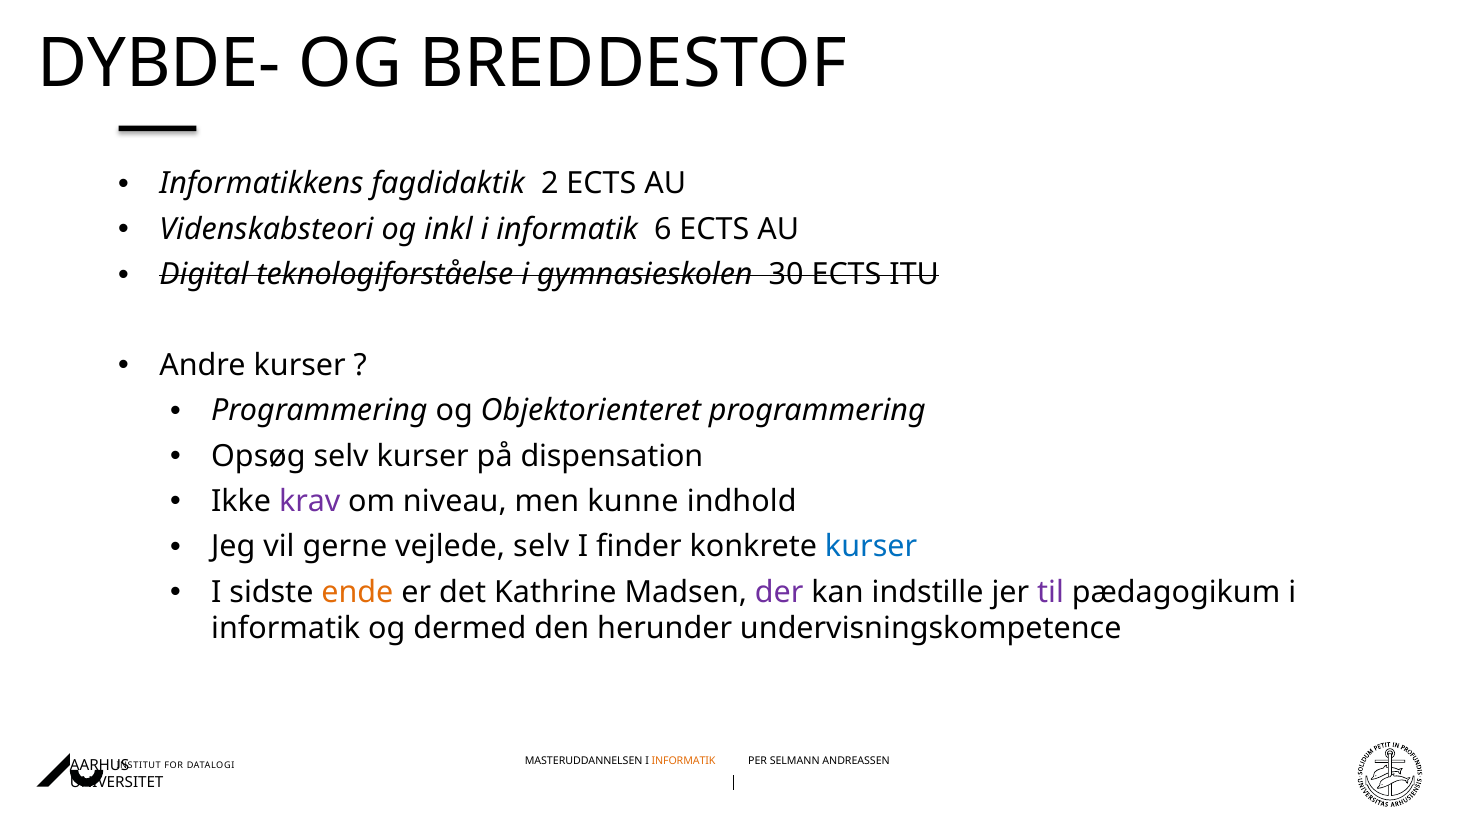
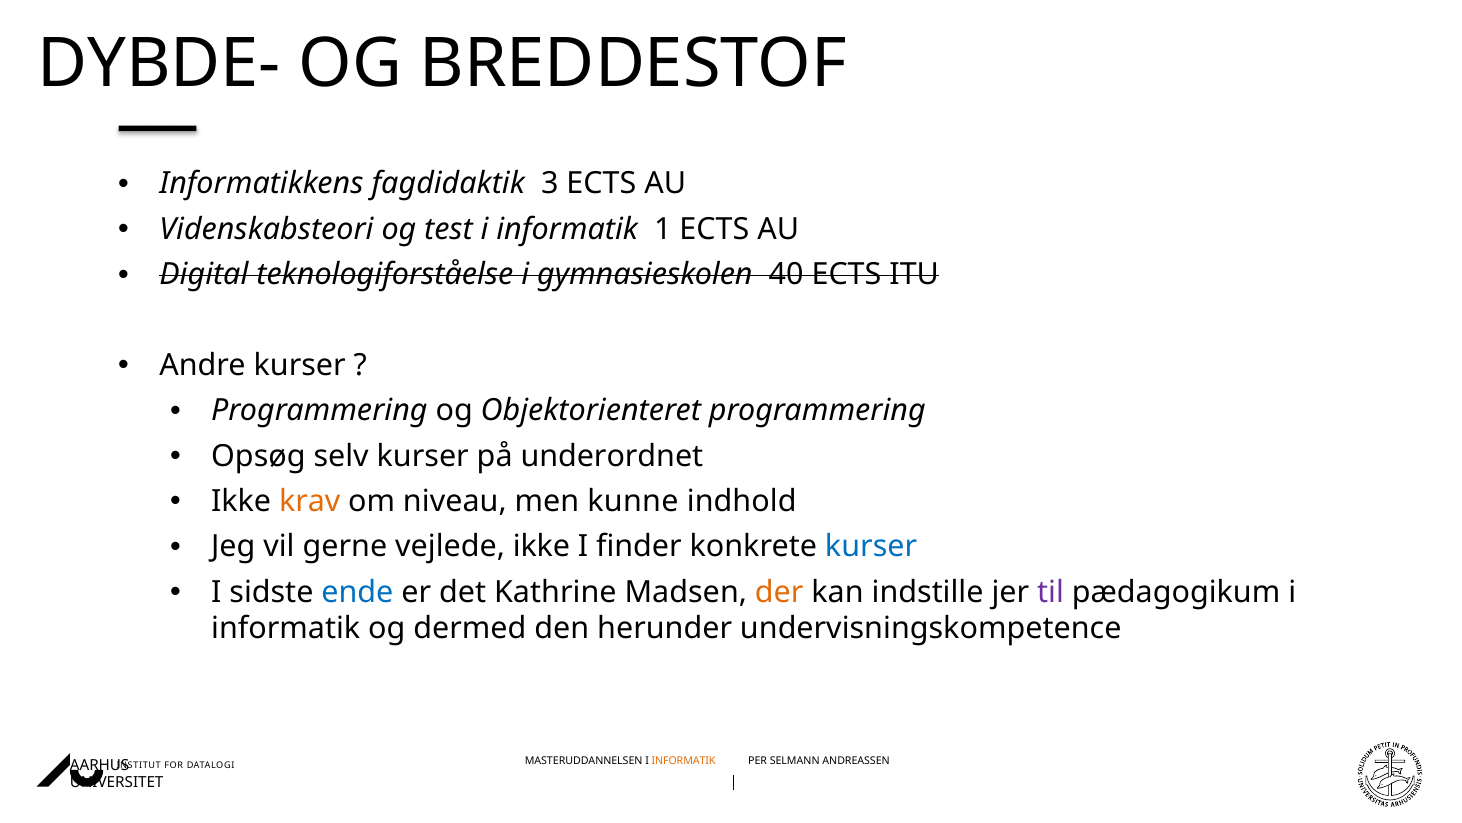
2: 2 -> 3 (550, 184)
inkl: inkl -> test (448, 229)
6: 6 -> 1 (663, 229)
30: 30 -> 40 (786, 274)
dispensation: dispensation -> underordnet (612, 456)
krav colour: purple -> orange (310, 501)
vejlede selv: selv -> ikke (541, 547)
ende colour: orange -> blue (357, 592)
der colour: purple -> orange (779, 592)
